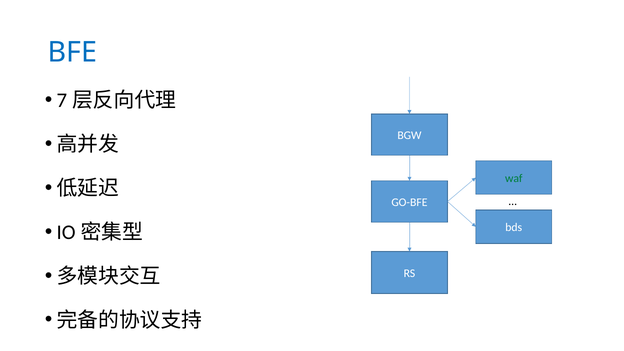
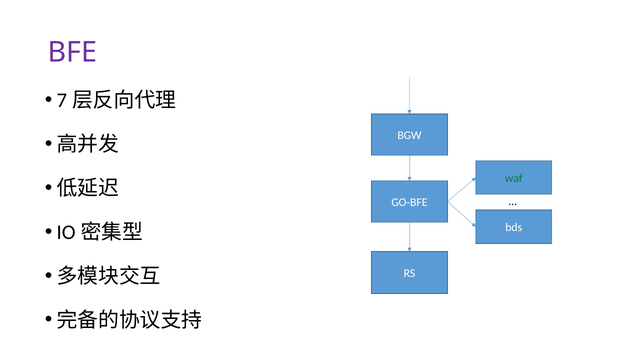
BFE colour: blue -> purple (72, 52)
